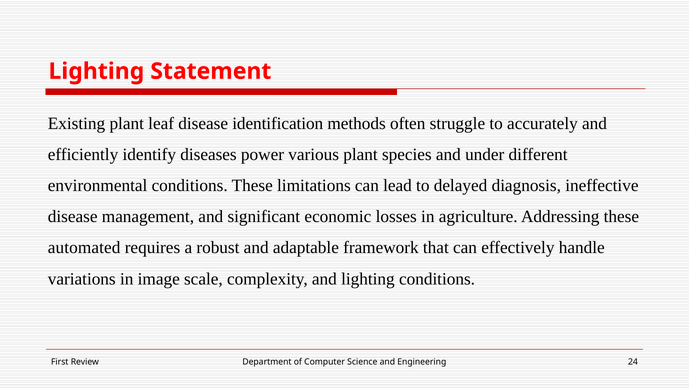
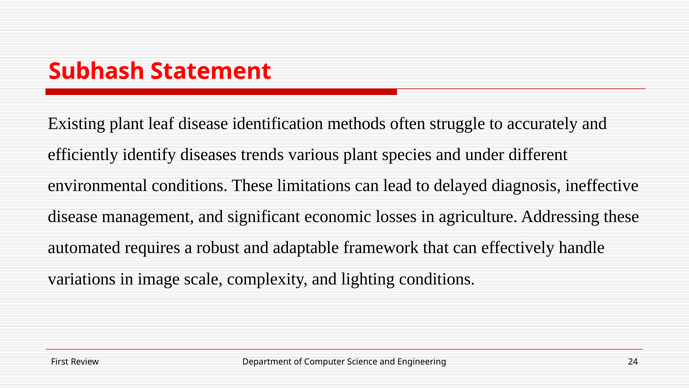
Lighting: Lighting -> Subhash (96, 71)
power: power -> trends (262, 155)
